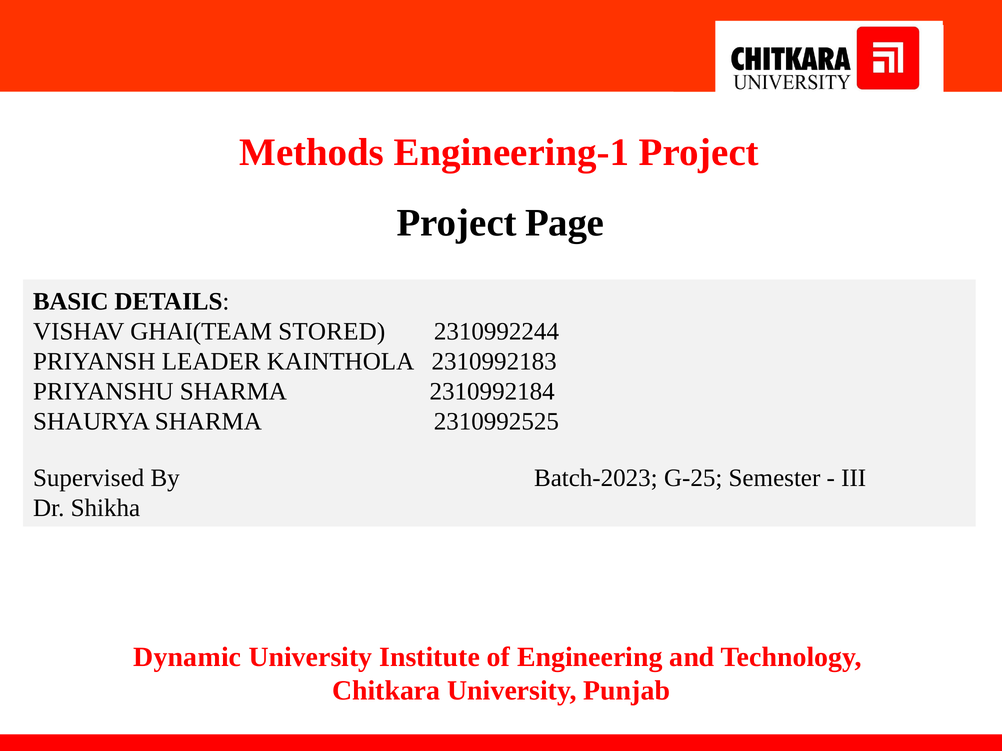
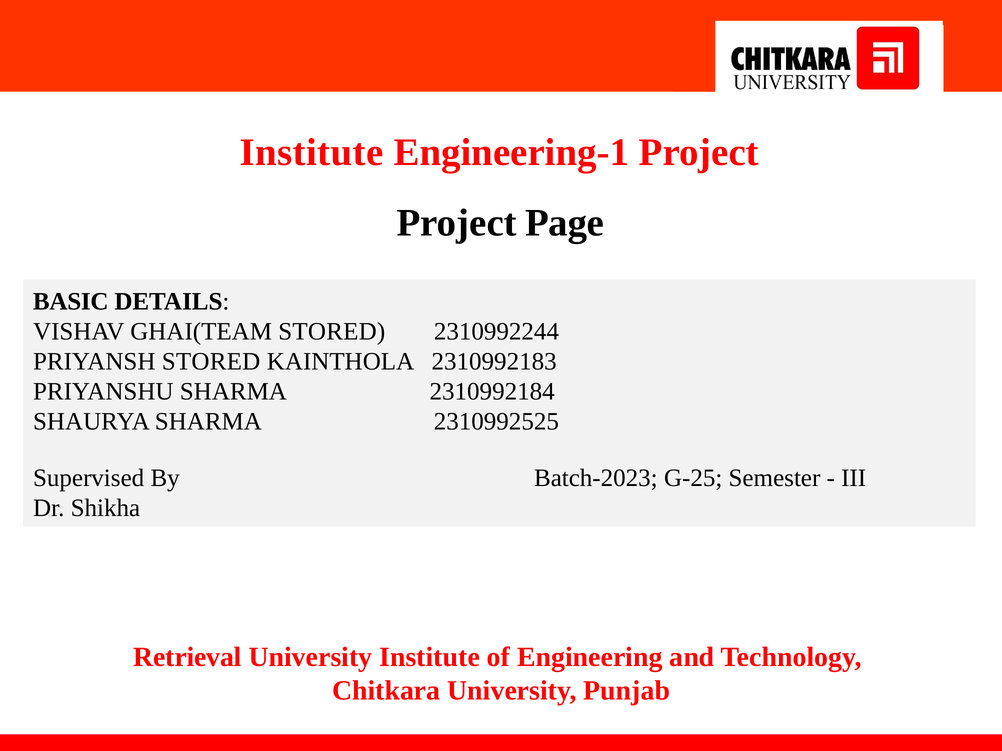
Methods: Methods -> Institute (311, 153)
PRIYANSH LEADER: LEADER -> STORED (211, 362)
Dynamic: Dynamic -> Retrieval (187, 658)
